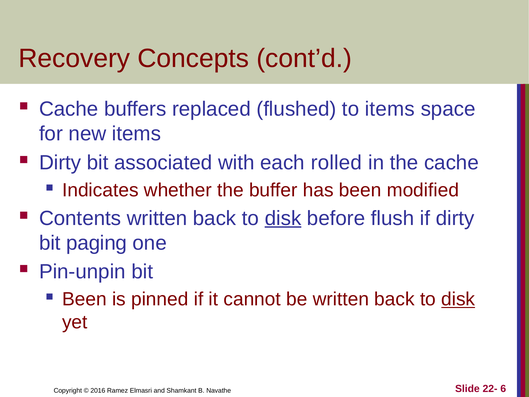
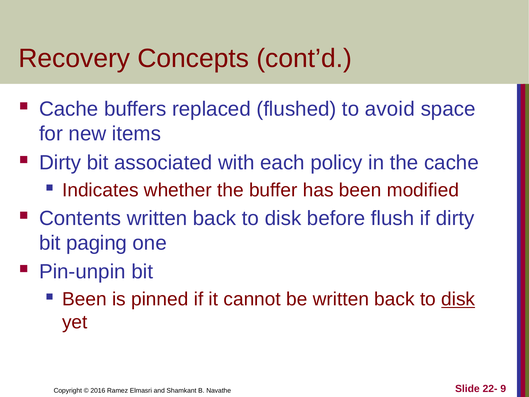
to items: items -> avoid (390, 109)
rolled: rolled -> policy (336, 163)
disk underline: present -> none (283, 218)
6: 6 -> 9 (503, 389)
